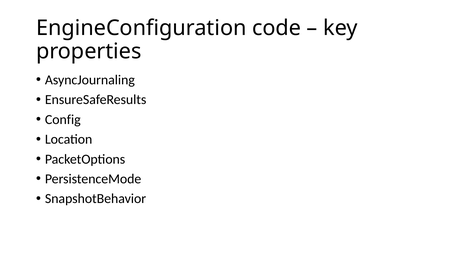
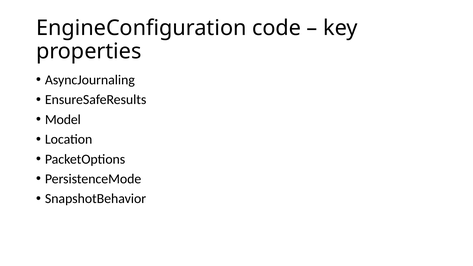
Config: Config -> Model (63, 120)
